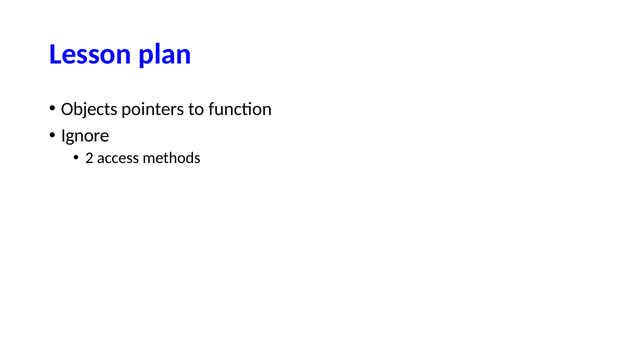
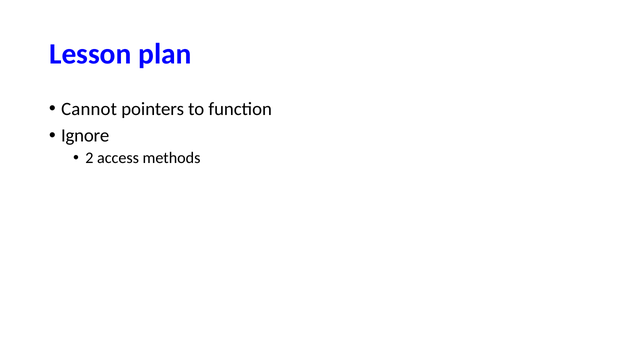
Objects: Objects -> Cannot (89, 109)
